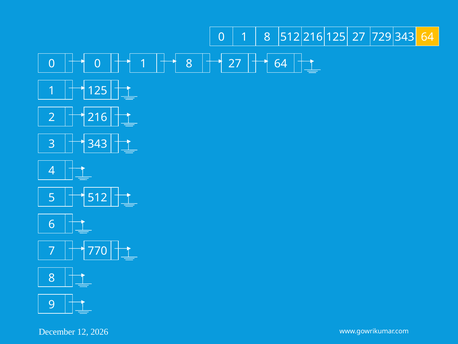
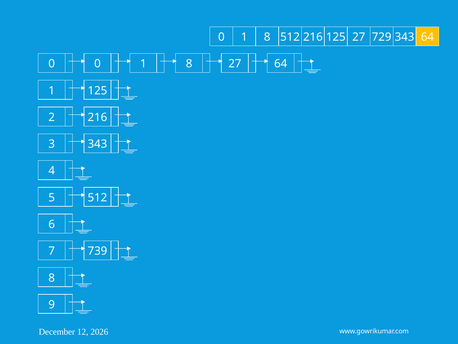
770: 770 -> 739 (97, 251)
